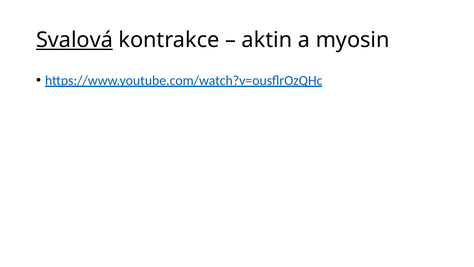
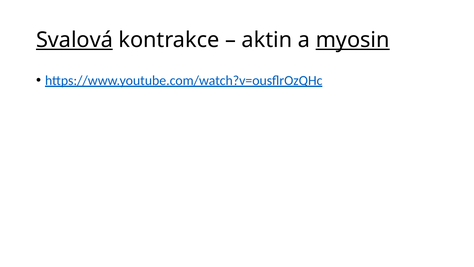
myosin underline: none -> present (353, 40)
